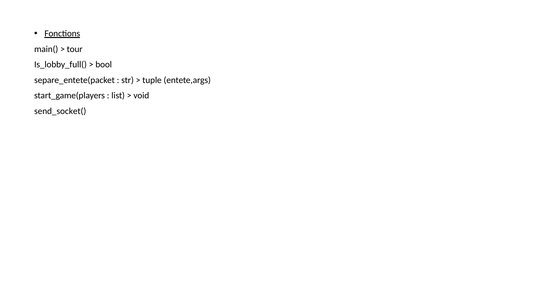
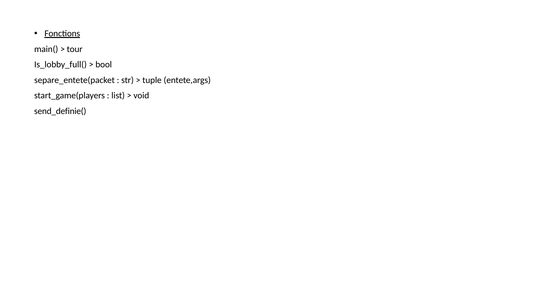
send_socket(: send_socket( -> send_definie( (60, 111)
